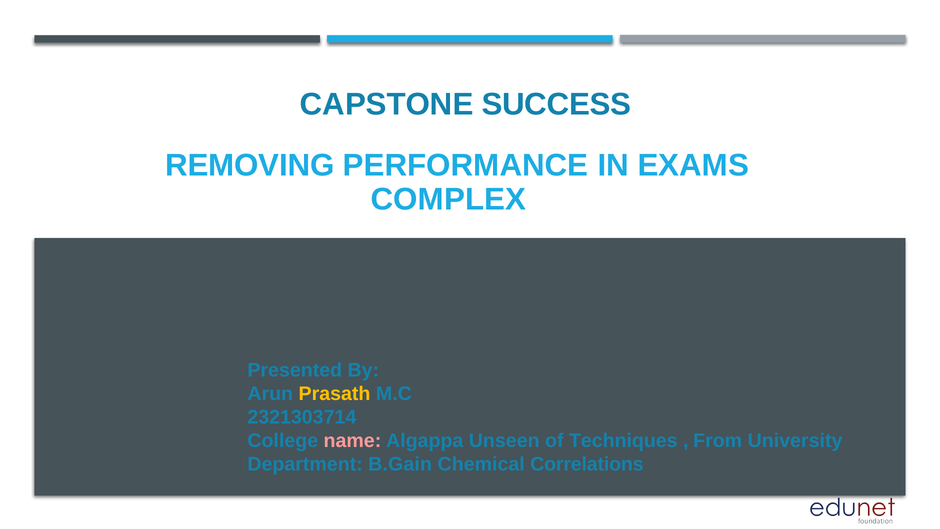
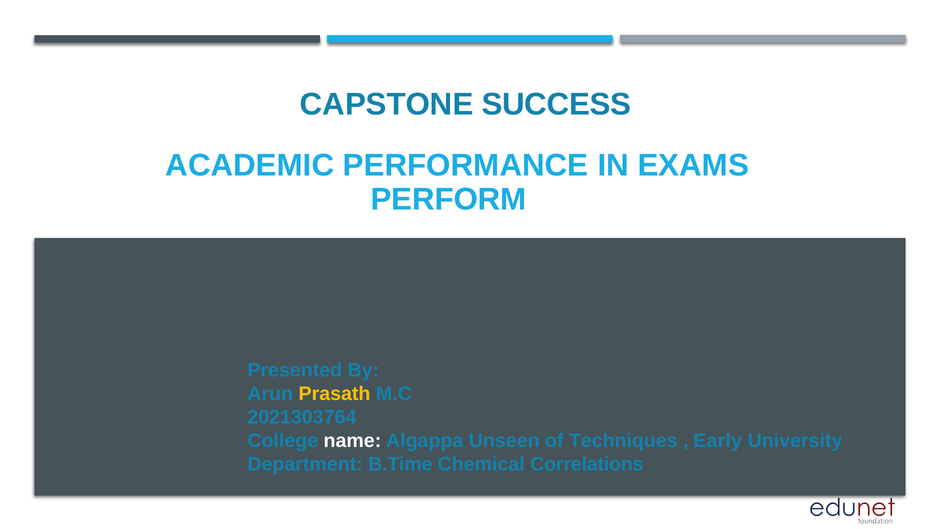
REMOVING: REMOVING -> ACADEMIC (250, 166)
COMPLEX: COMPLEX -> PERFORM (449, 199)
2321303714: 2321303714 -> 2021303764 (302, 417)
name colour: pink -> white (352, 441)
From: From -> Early (718, 441)
B.Gain: B.Gain -> B.Time (400, 464)
